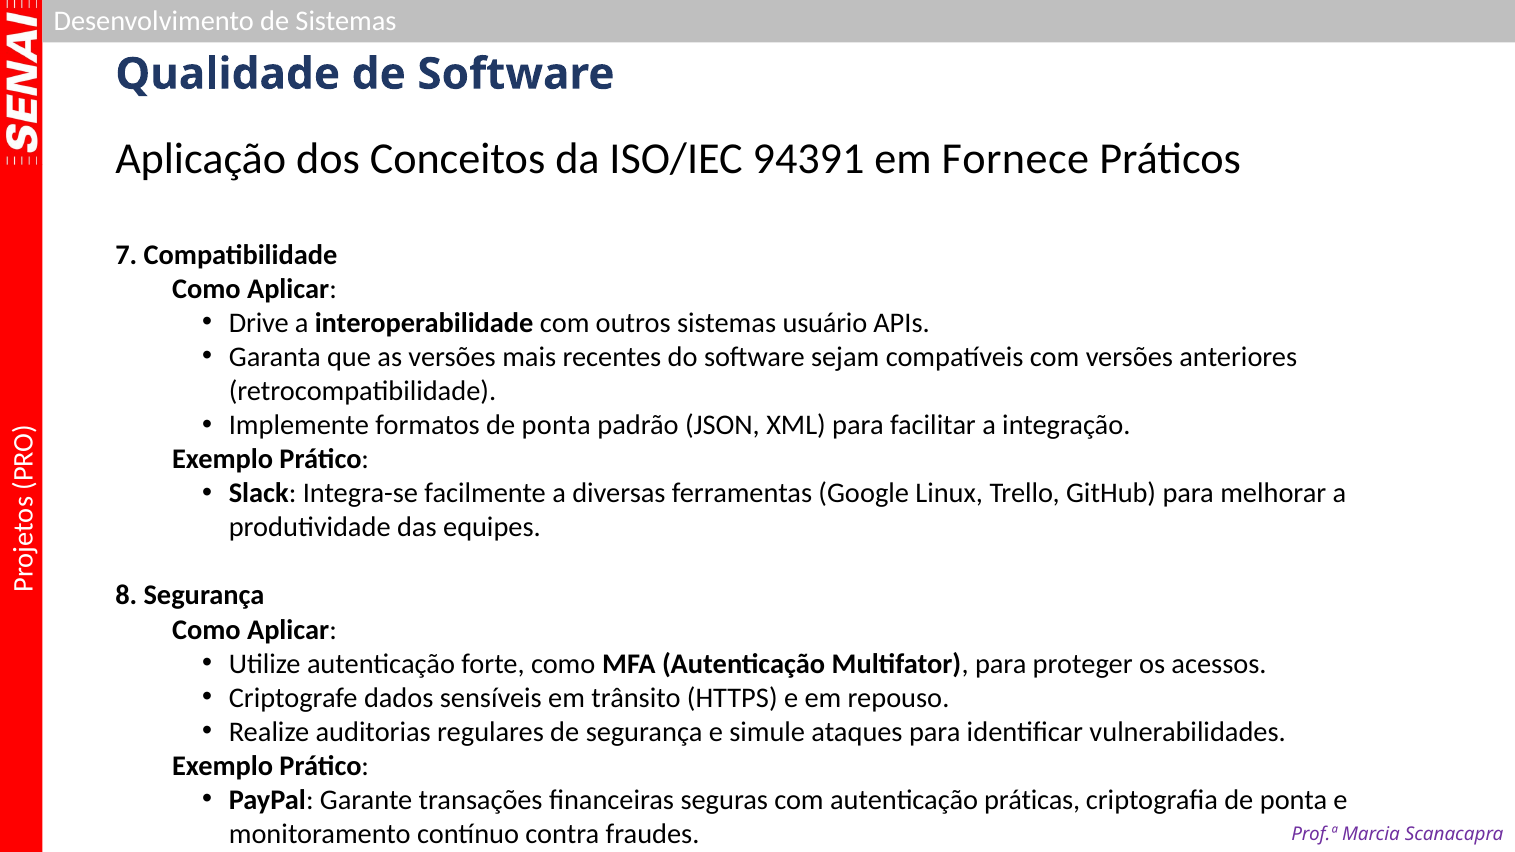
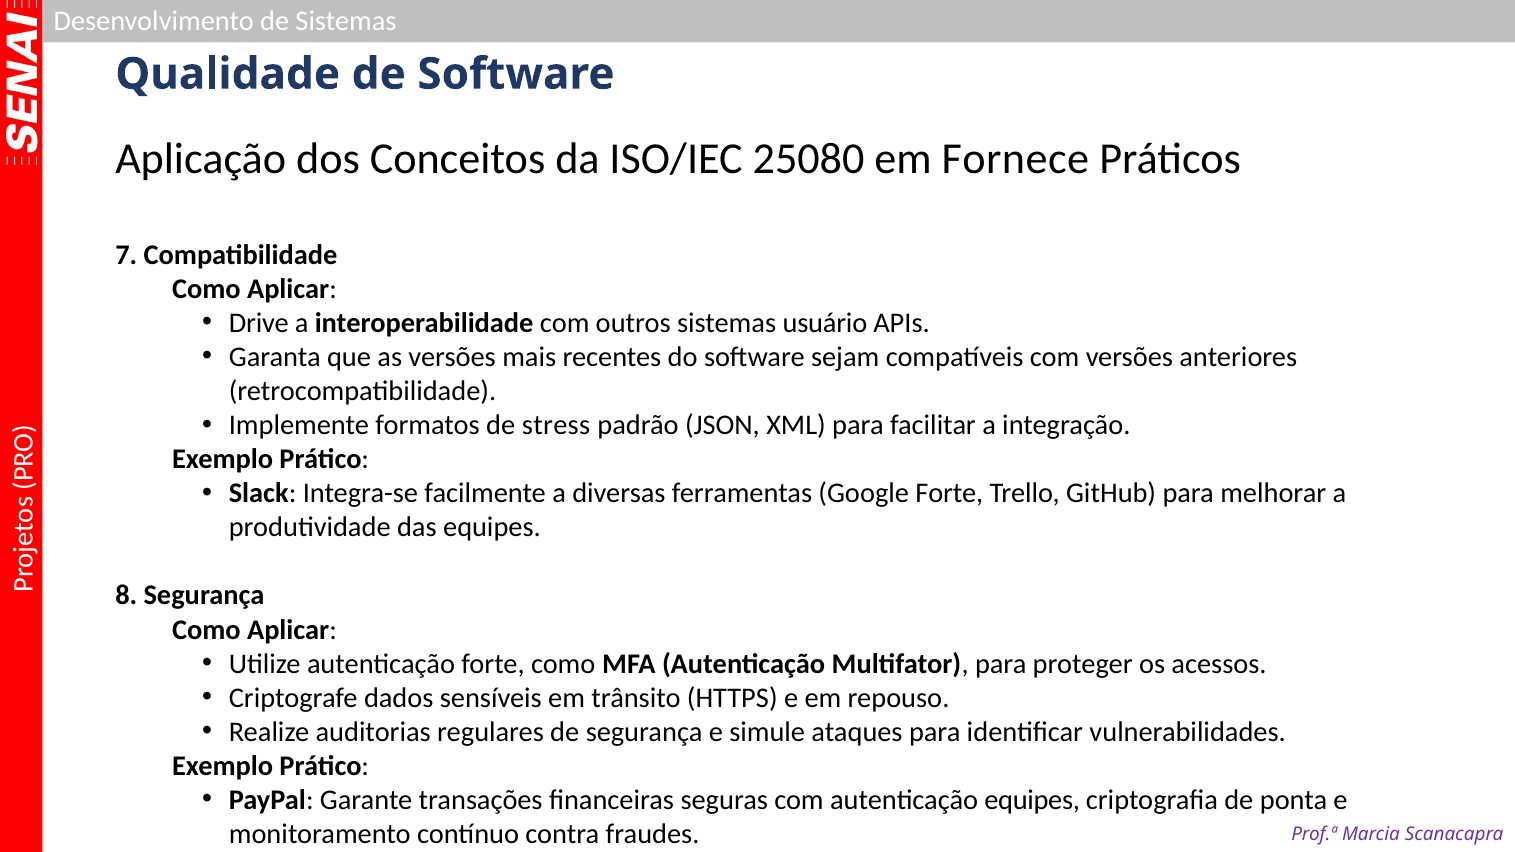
94391: 94391 -> 25080 (809, 159)
formatos de ponta: ponta -> stress (556, 425)
Google Linux: Linux -> Forte (949, 493)
autenticação práticas: práticas -> equipes (1032, 800)
